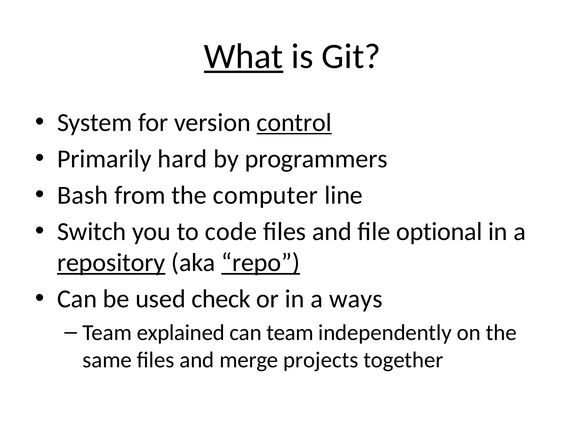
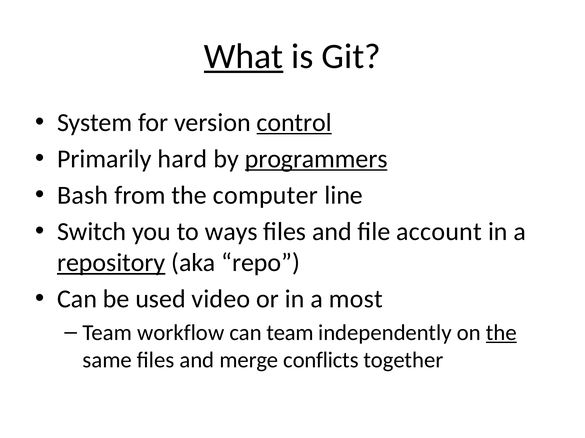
programmers underline: none -> present (316, 159)
code: code -> ways (231, 232)
optional: optional -> account (439, 232)
repo underline: present -> none (261, 263)
check: check -> video (221, 300)
ways: ways -> most (356, 300)
explained: explained -> workflow (181, 333)
the underline: none -> present (501, 333)
projects: projects -> conflicts (321, 360)
